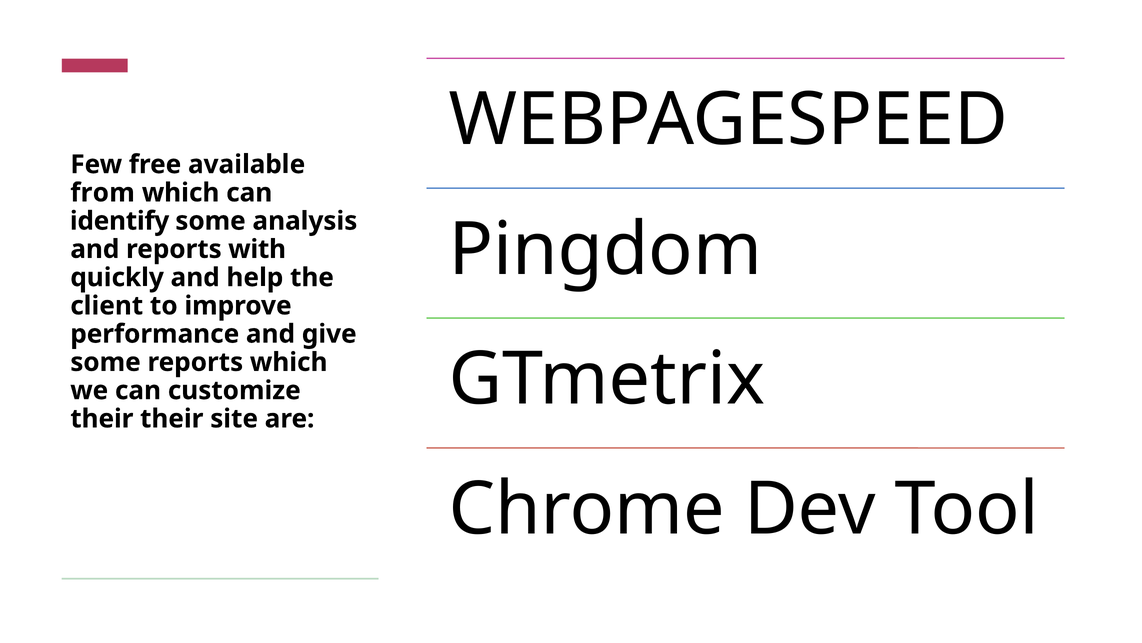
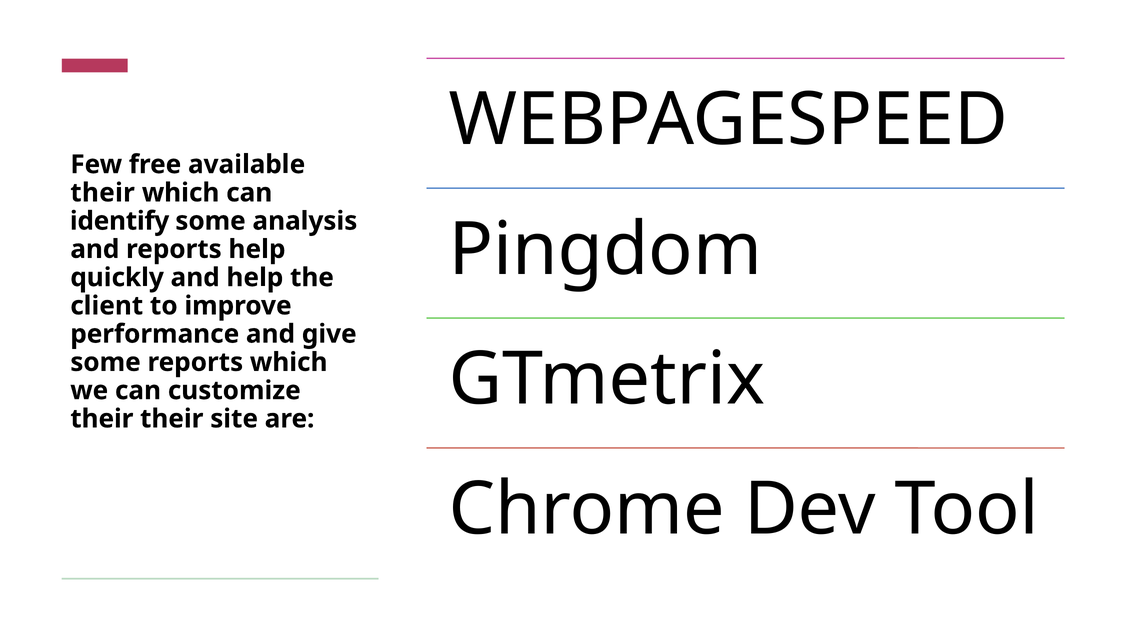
from: from -> their (103, 193)
reports with: with -> help (257, 249)
